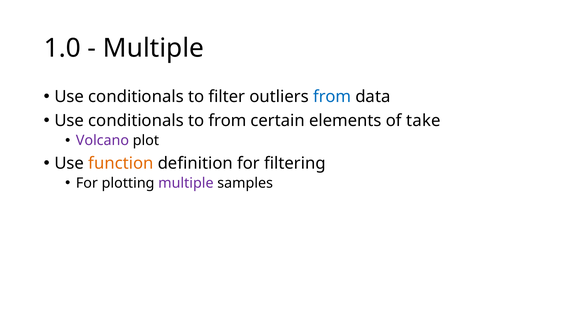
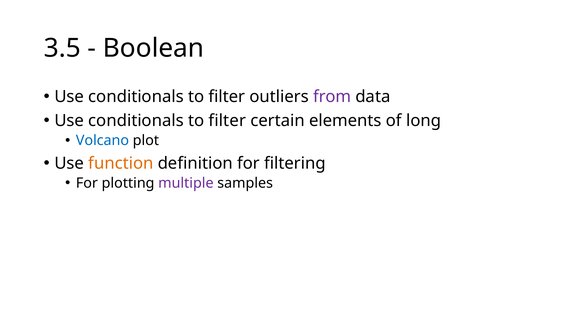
1.0: 1.0 -> 3.5 (62, 48)
Multiple: Multiple -> Boolean (154, 48)
from colour: blue -> purple (332, 97)
from: from -> filter (227, 121)
take: take -> long (424, 121)
Volcano colour: purple -> blue (102, 141)
